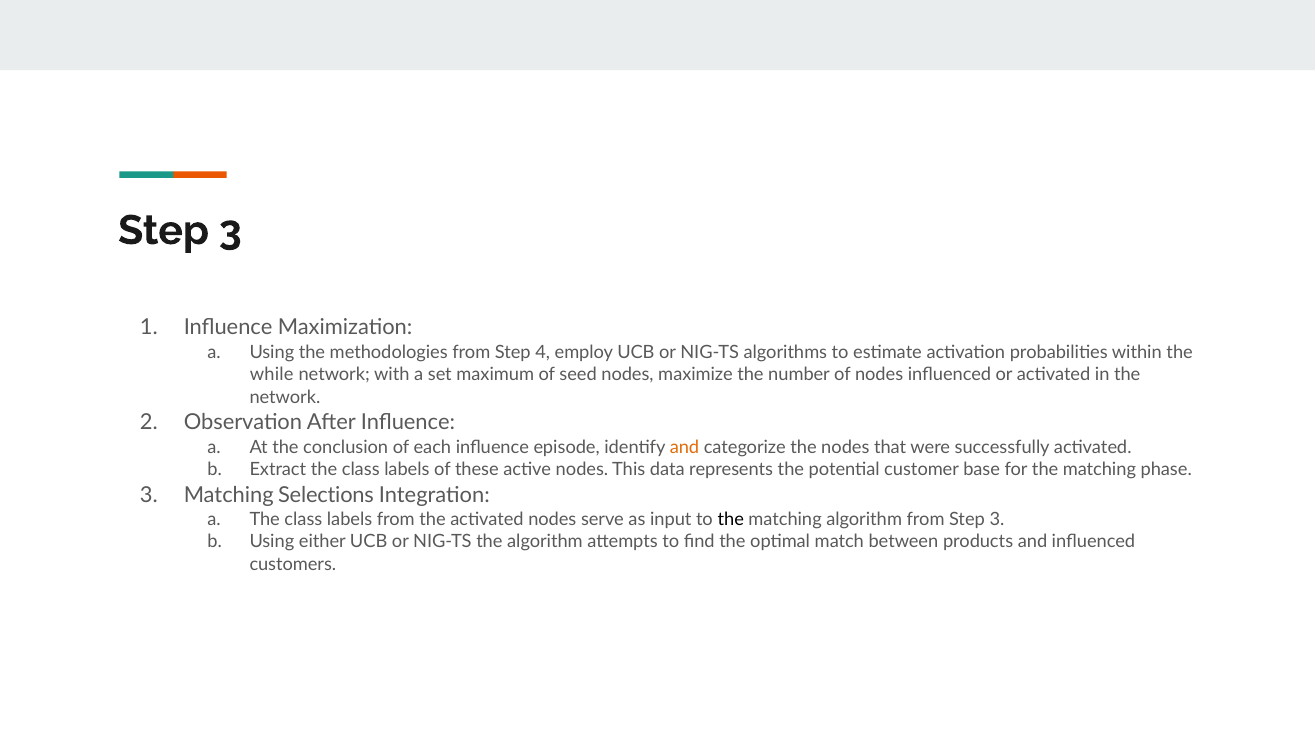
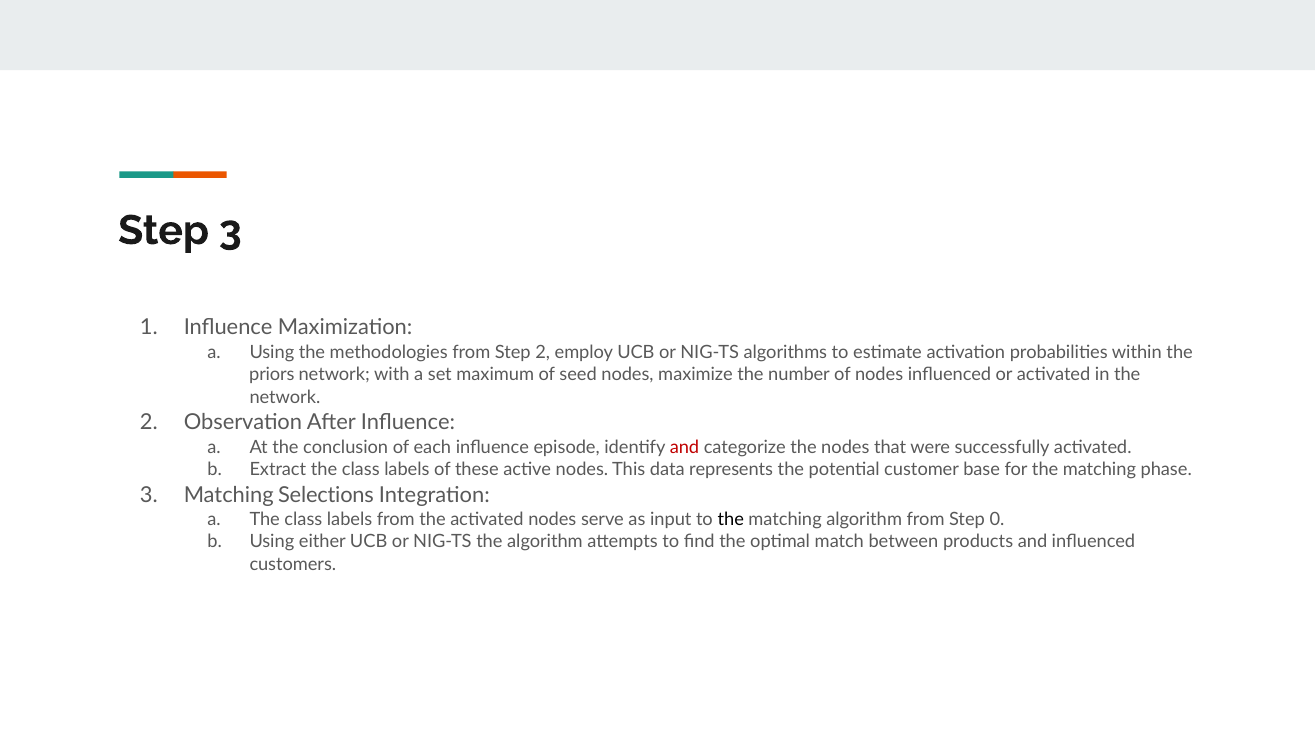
Step 4: 4 -> 2 (543, 352)
while: while -> priors (272, 375)
and colour: orange -> red (685, 447)
from Step 3: 3 -> 0 (997, 519)
